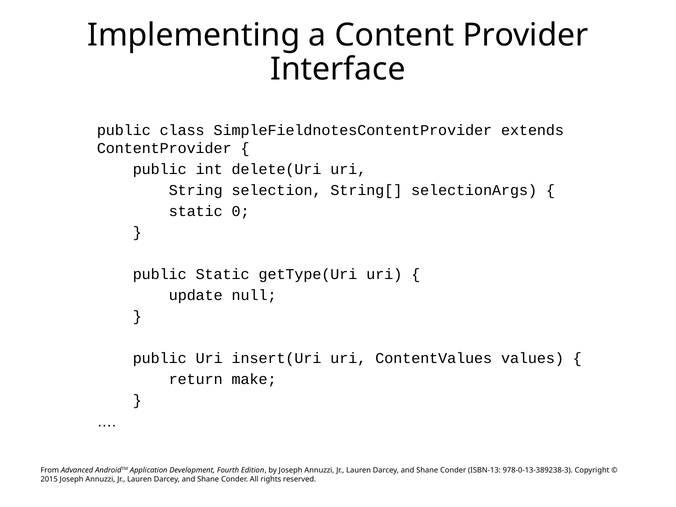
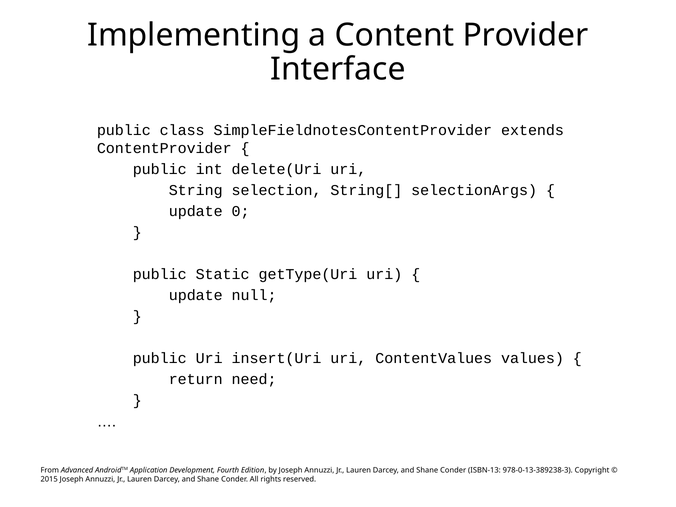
static: static -> update (196, 211)
make: make -> need (254, 380)
